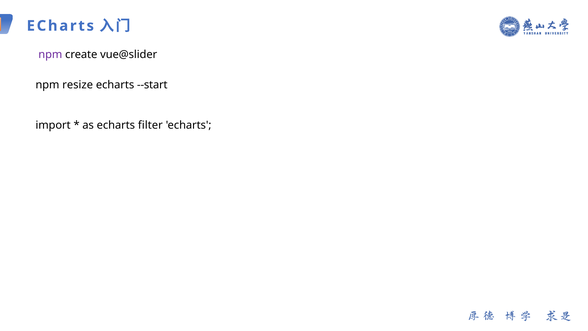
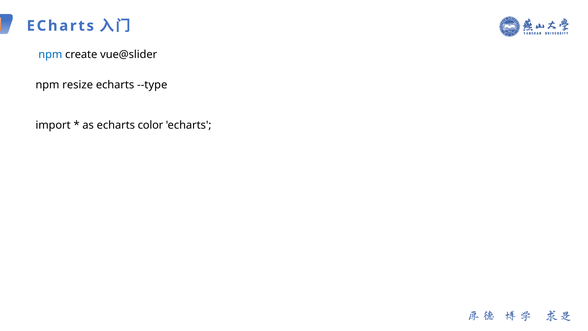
npm colour: purple -> blue (50, 55)
--start: --start -> --type (152, 85)
filter: filter -> color (150, 125)
